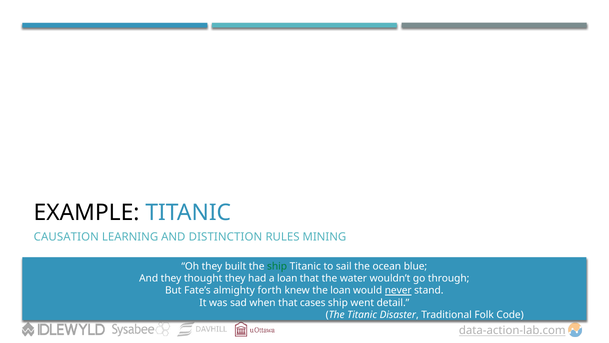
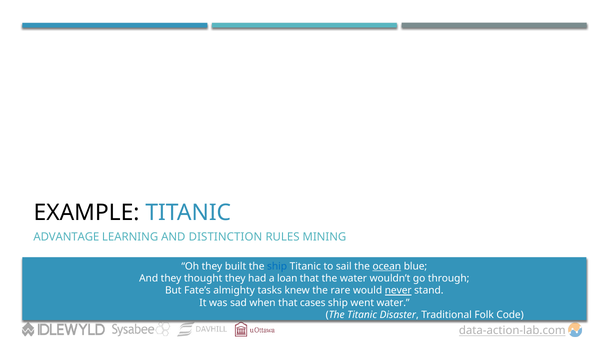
CAUSATION: CAUSATION -> ADVANTAGE (66, 237)
ship colour: green -> blue (277, 266)
ocean underline: none -> present (387, 266)
forth: forth -> tasks (270, 290)
the loan: loan -> rare (340, 290)
went detail: detail -> water (393, 302)
